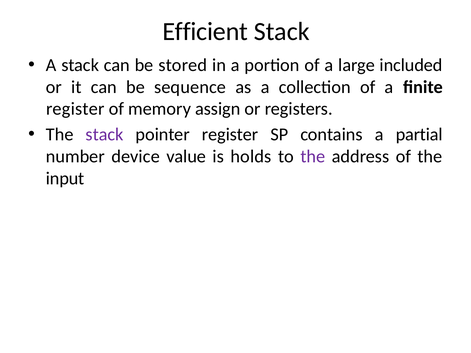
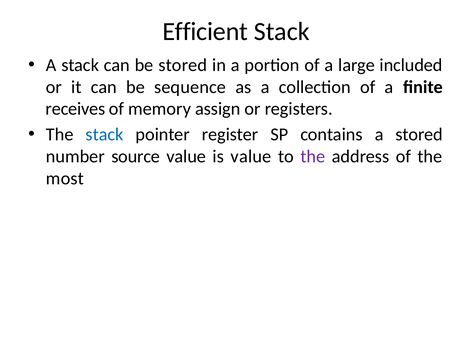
register: register -> receives (75, 109)
stack colour: purple -> blue (105, 135)
a partial: partial -> stored (419, 135)
device: device -> source (136, 157)
is holds: holds -> value (251, 157)
input: input -> most (65, 178)
